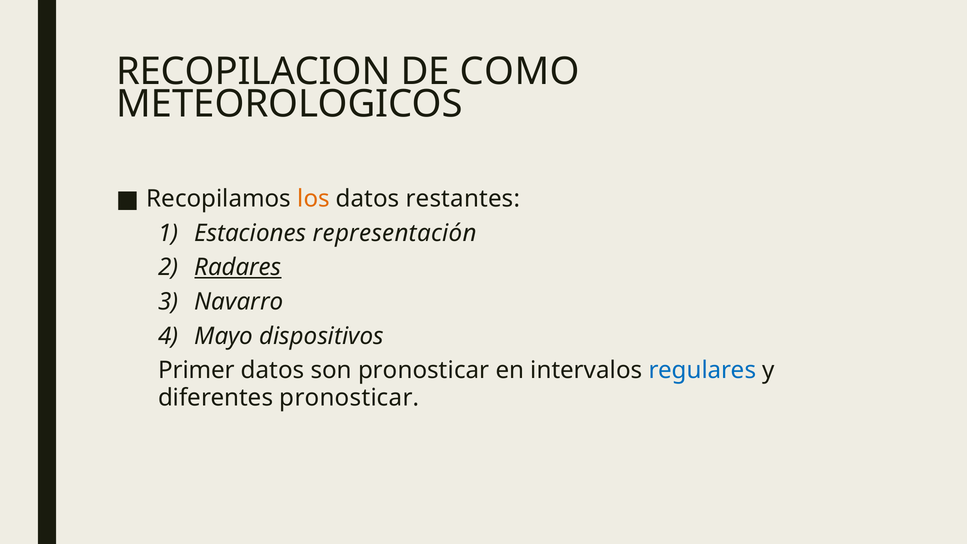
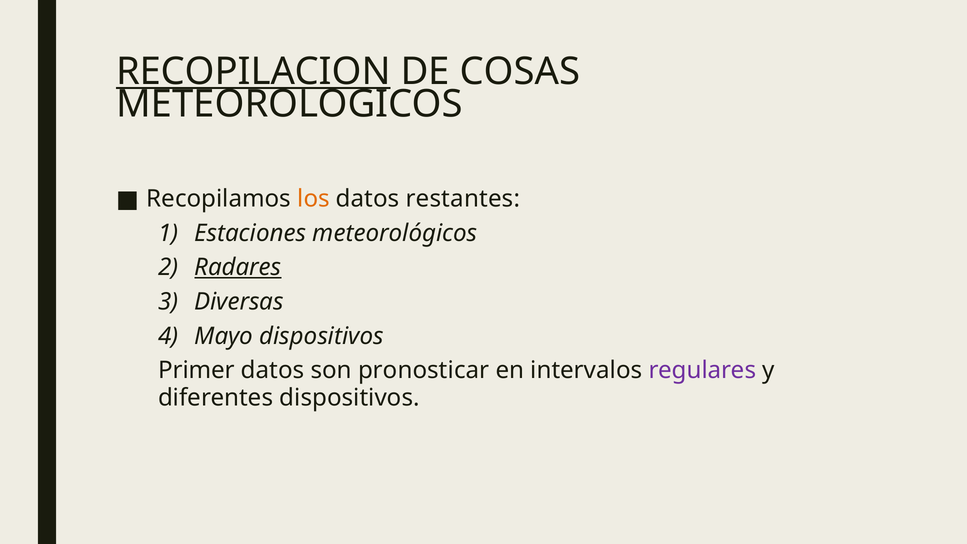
RECOPILACION underline: none -> present (253, 72)
COMO: COMO -> COSAS (520, 72)
representación: representación -> meteorológicos (395, 233)
Navarro: Navarro -> Diversas (239, 302)
regulares colour: blue -> purple (702, 370)
diferentes pronosticar: pronosticar -> dispositivos (350, 398)
